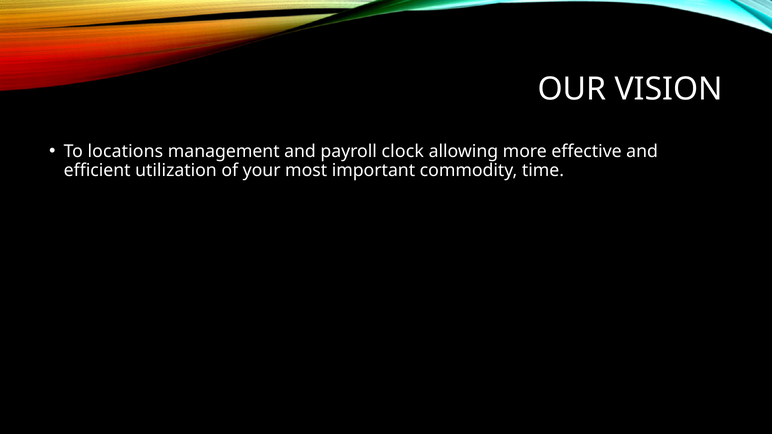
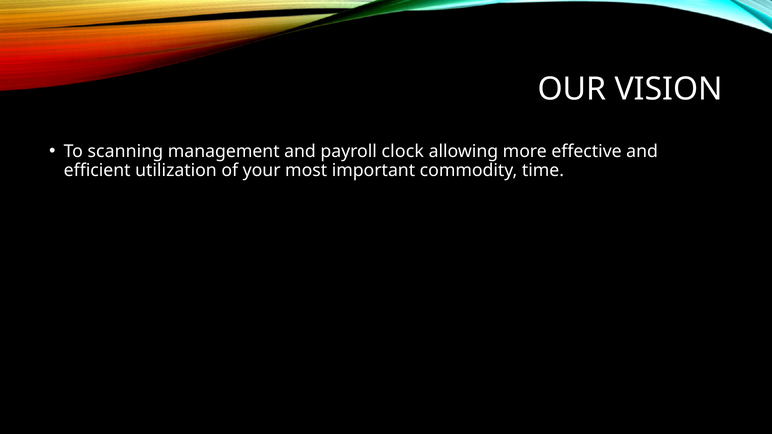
locations: locations -> scanning (125, 151)
